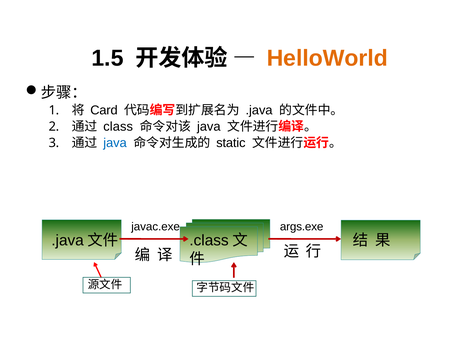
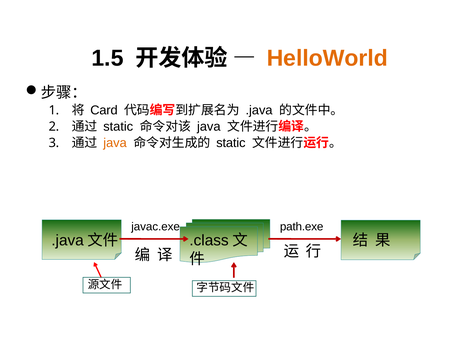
class: class -> static (118, 127)
java colour: blue -> orange (115, 143)
args.exe: args.exe -> path.exe (302, 226)
